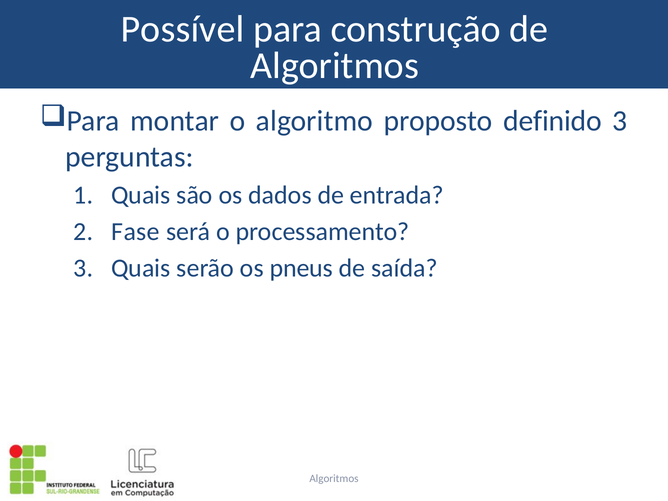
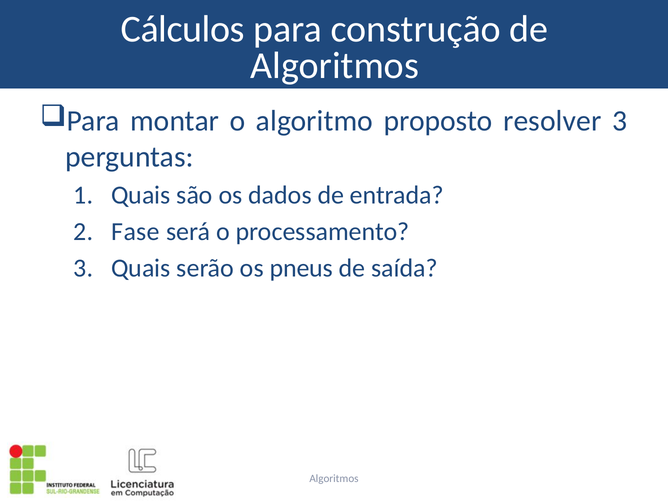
Possível: Possível -> Cálculos (183, 29)
definido: definido -> resolver (552, 121)
